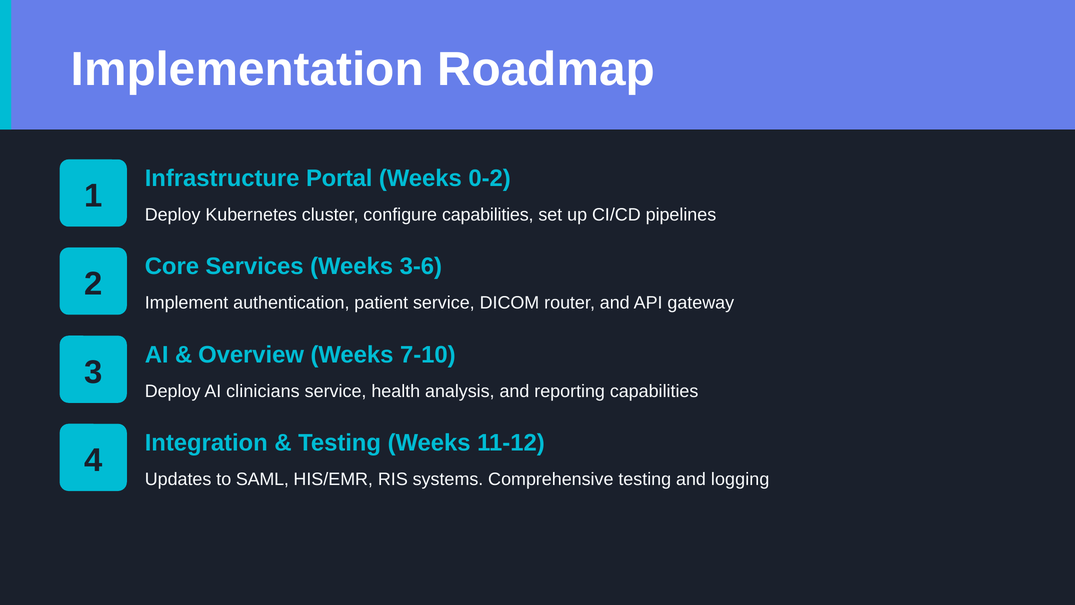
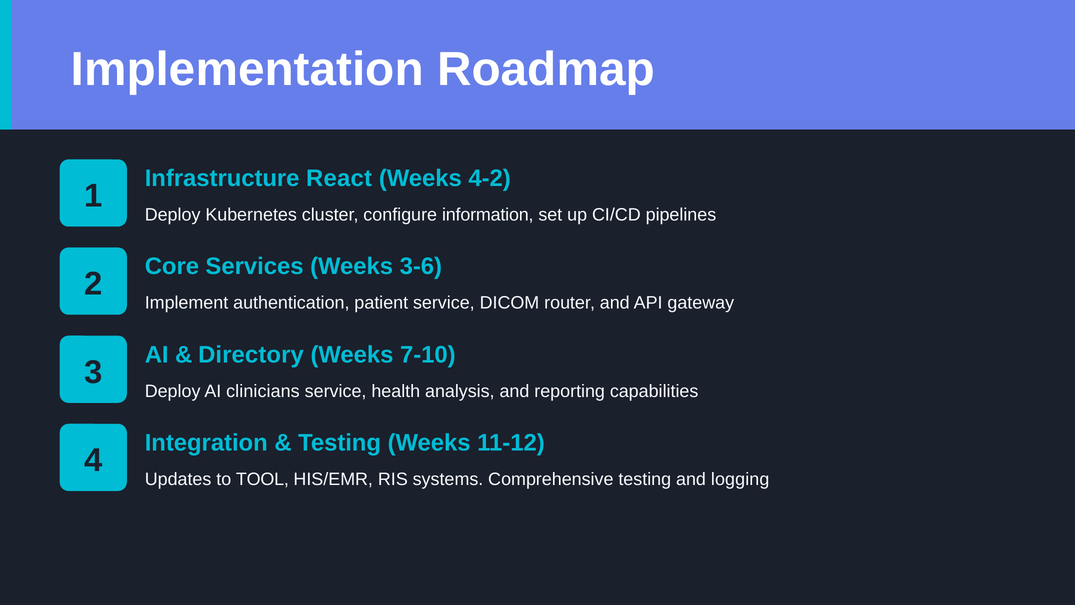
Portal: Portal -> React (339, 178)
0-2: 0-2 -> 4-2 (490, 178)
configure capabilities: capabilities -> information (488, 215)
Overview: Overview -> Directory (251, 354)
SAML: SAML -> TOOL (262, 479)
